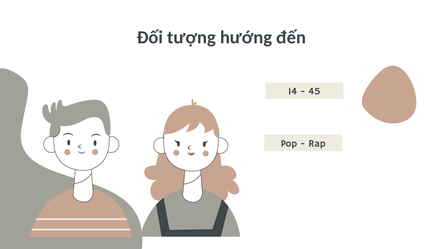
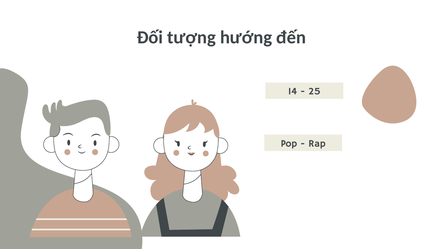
45: 45 -> 25 (314, 91)
